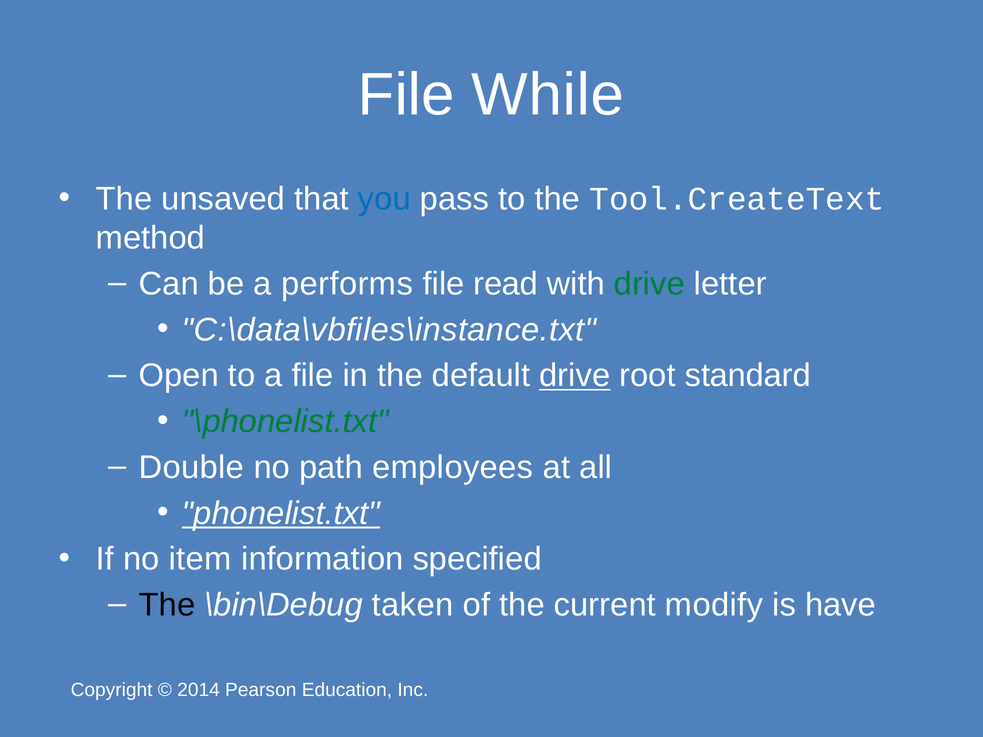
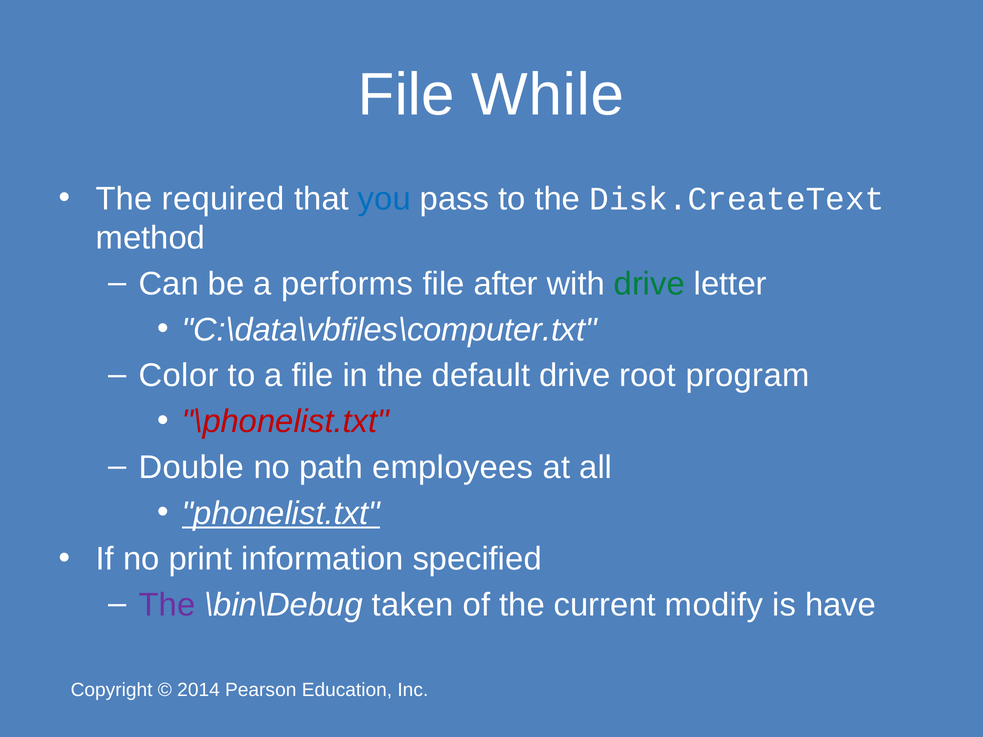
unsaved: unsaved -> required (223, 199)
Tool.CreateText: Tool.CreateText -> Disk.CreateText (737, 199)
read: read -> after (506, 284)
C:\data\vbfiles\instance.txt: C:\data\vbfiles\instance.txt -> C:\data\vbfiles\computer.txt (389, 330)
Open: Open -> Color (179, 376)
drive underline: present -> none (575, 376)
standard: standard -> program (748, 376)
\phonelist.txt colour: green -> red (285, 422)
item: item -> print (200, 559)
The colour: black -> purple (167, 605)
